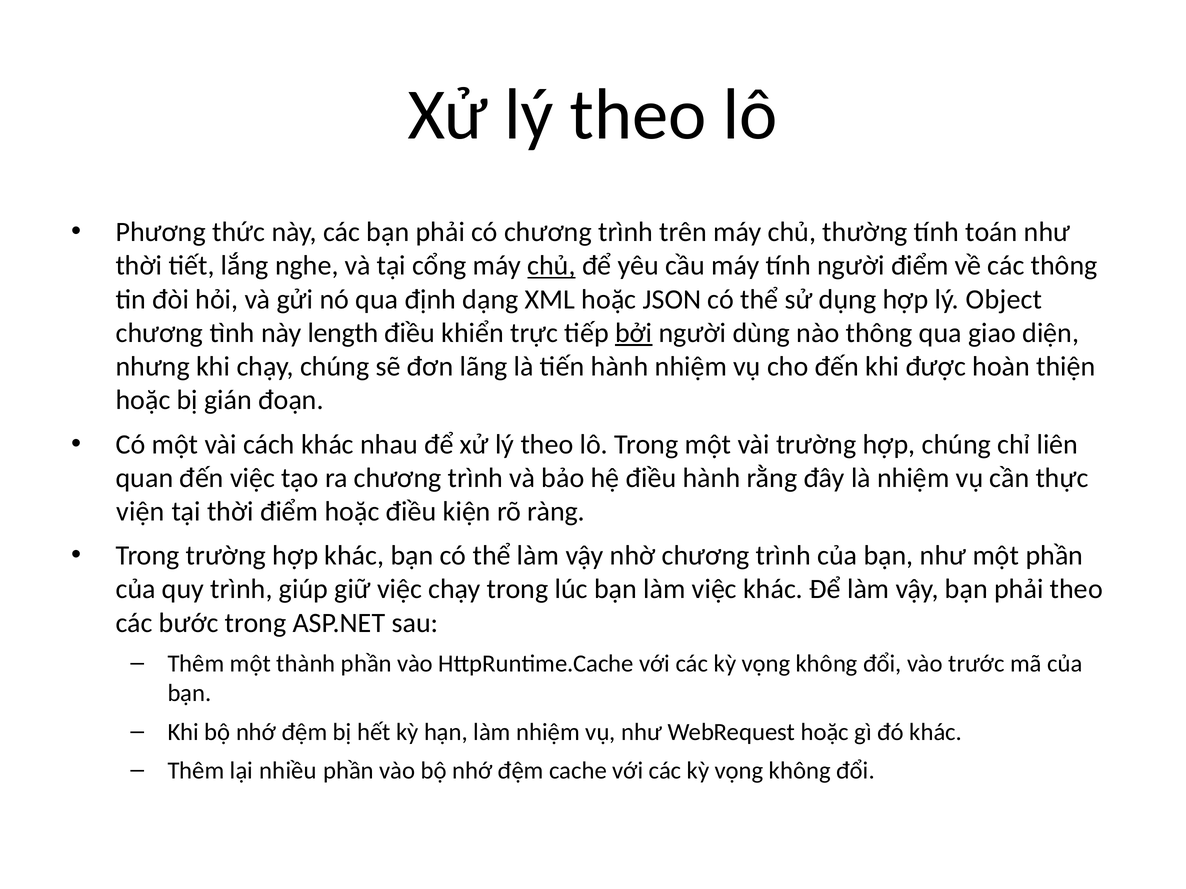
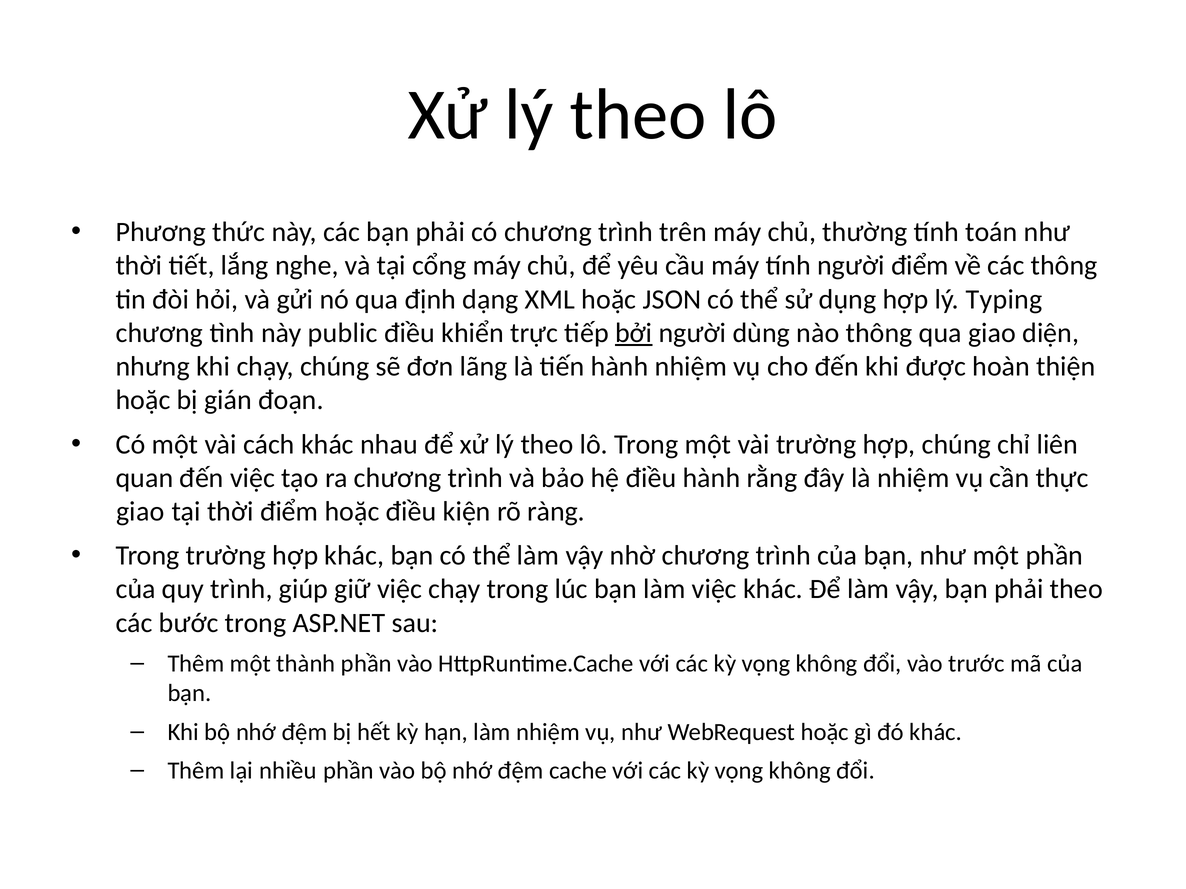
chủ underline: present -> none (551, 266)
Object: Object -> Typing (1004, 299)
length: length -> public (343, 333)
viện: viện -> giao (140, 512)
